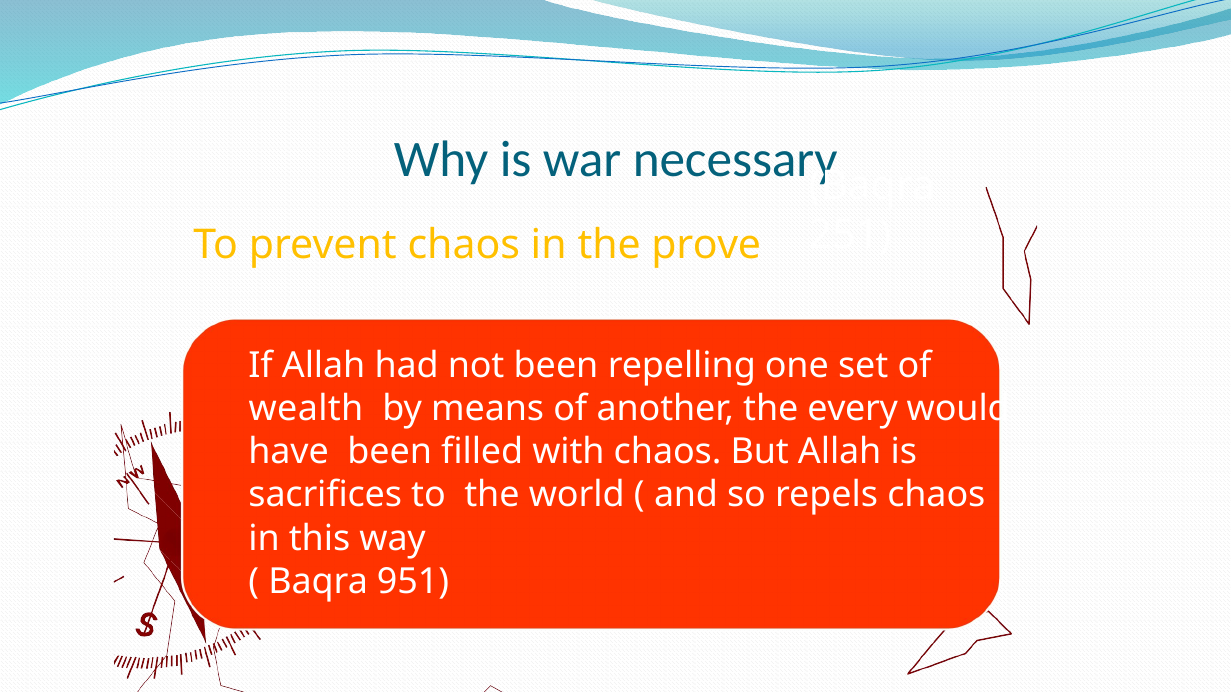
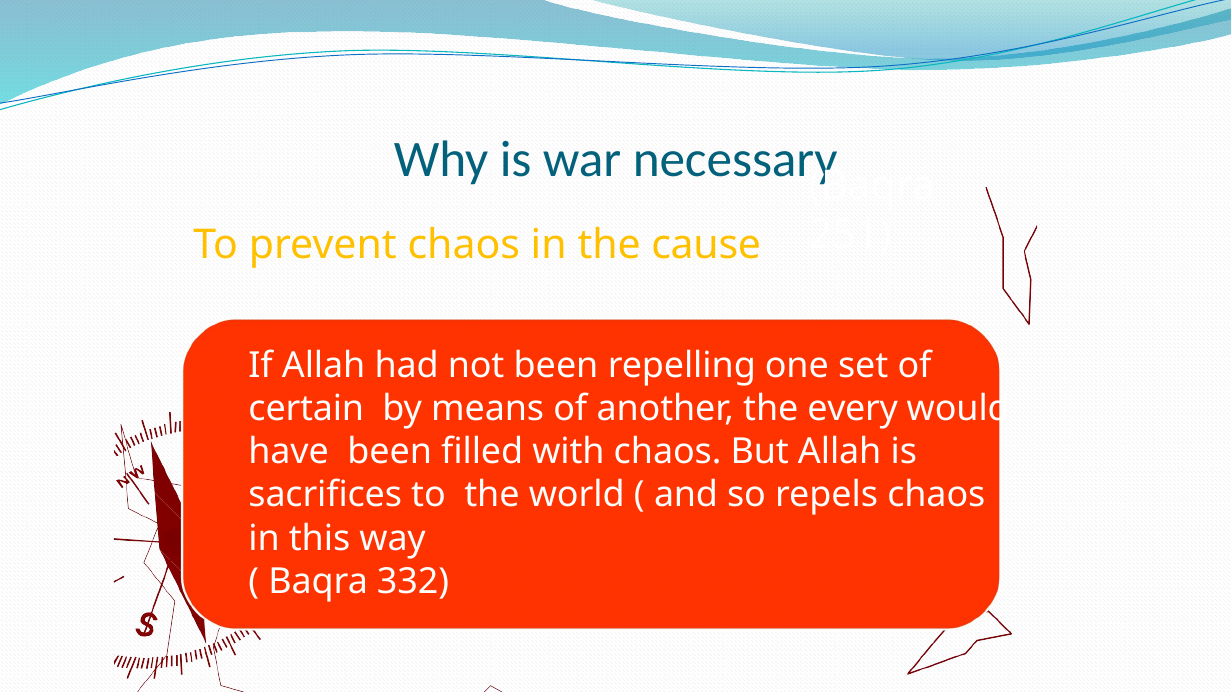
prove: prove -> cause (706, 245)
wealth: wealth -> certain (306, 409)
951: 951 -> 332 (413, 582)
